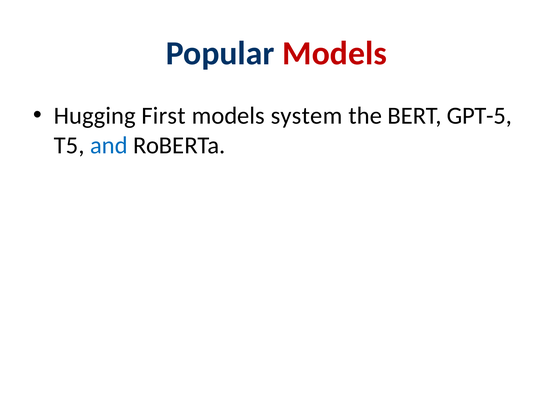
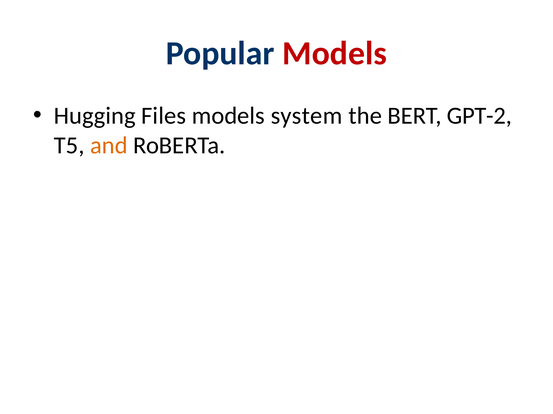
First: First -> Files (164, 116)
GPT-5: GPT-5 -> GPT-2 (479, 116)
and colour: blue -> orange (109, 146)
